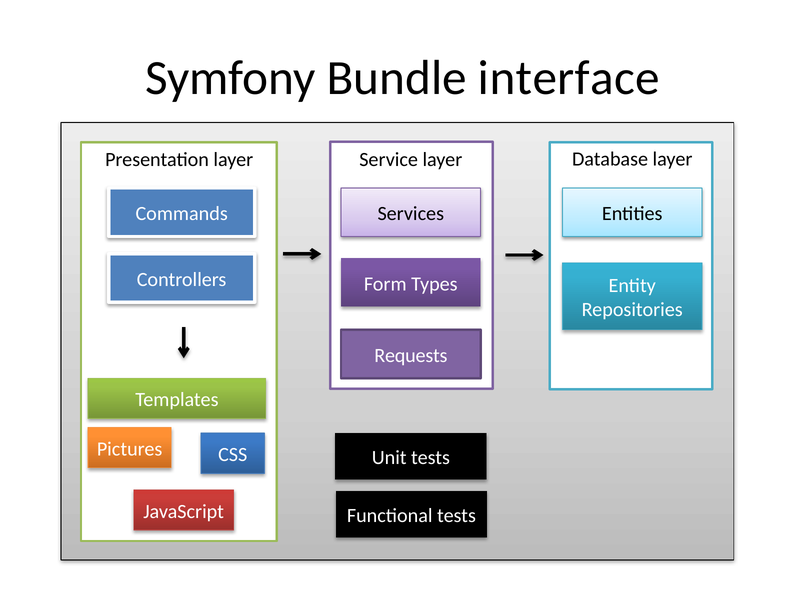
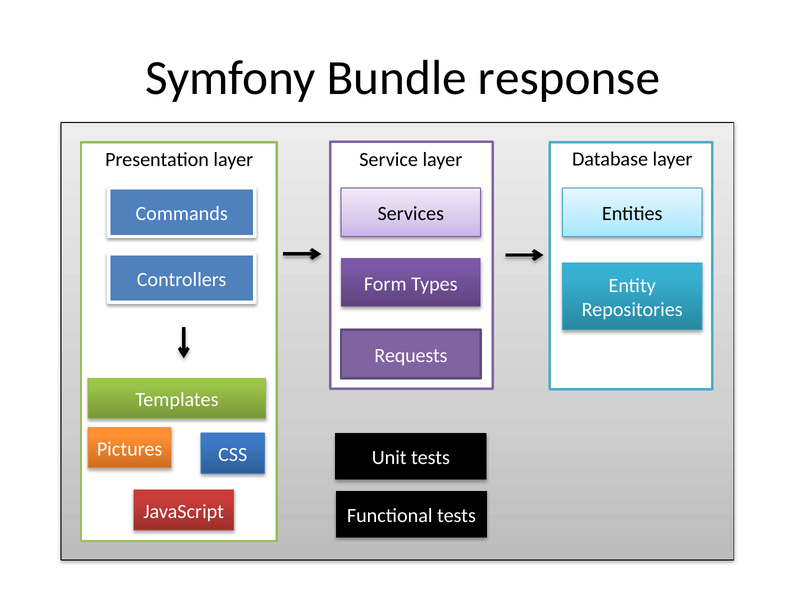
interface: interface -> response (569, 78)
